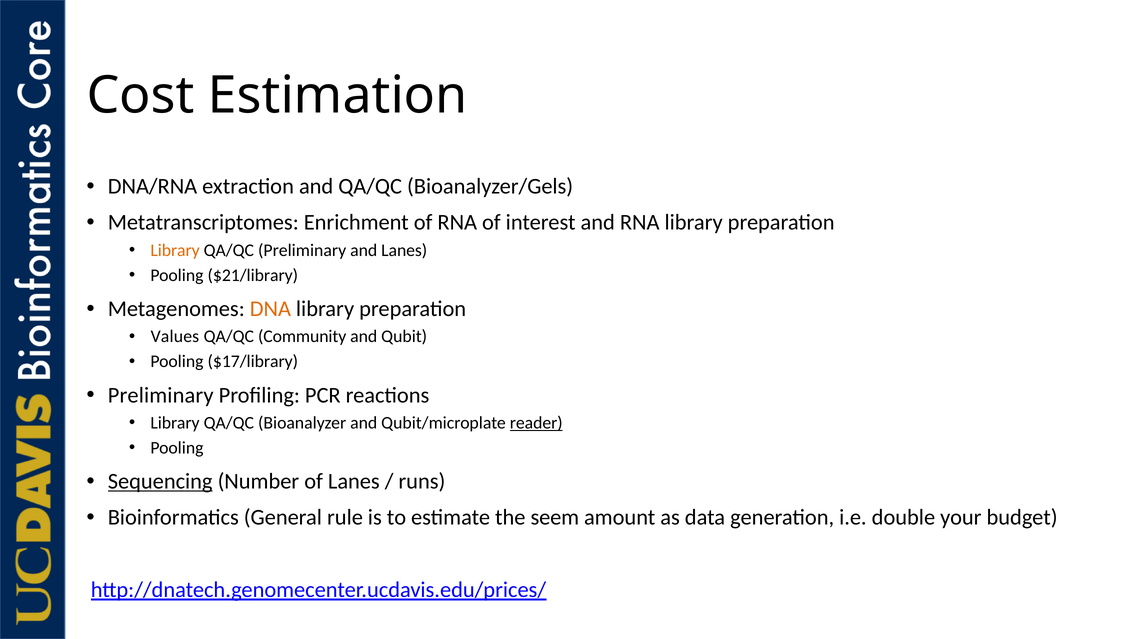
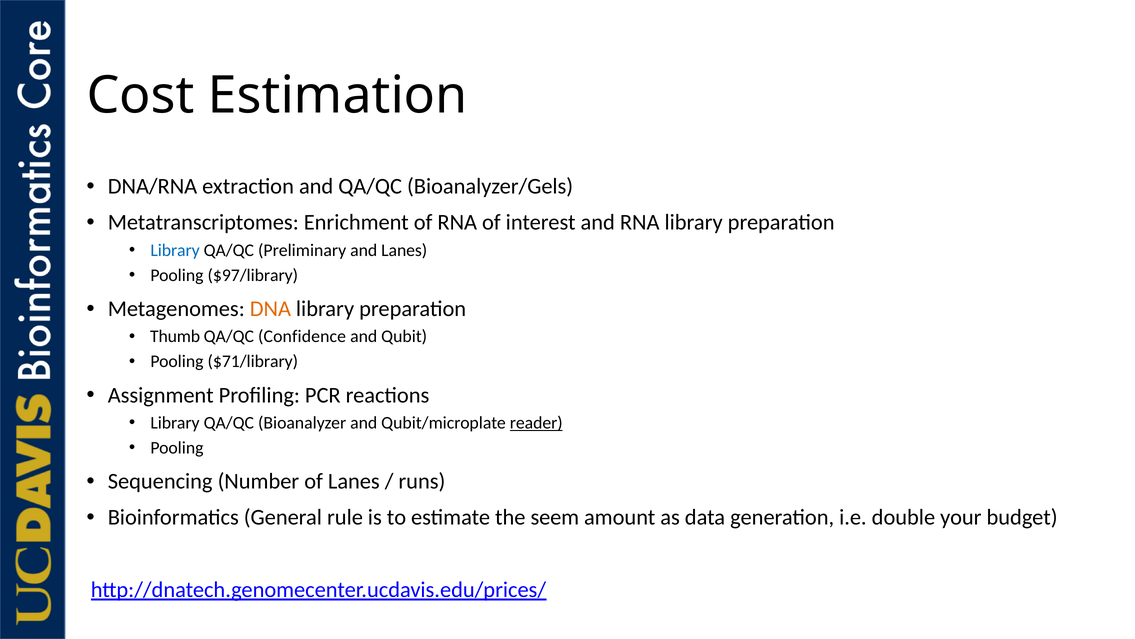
Library colour: orange -> blue (175, 250)
$21/library: $21/library -> $97/library (253, 275)
Values: Values -> Thumb (175, 336)
Community: Community -> Confidence (302, 336)
$17/library: $17/library -> $71/library (253, 361)
Preliminary: Preliminary -> Assignment (161, 395)
Sequencing underline: present -> none (160, 481)
